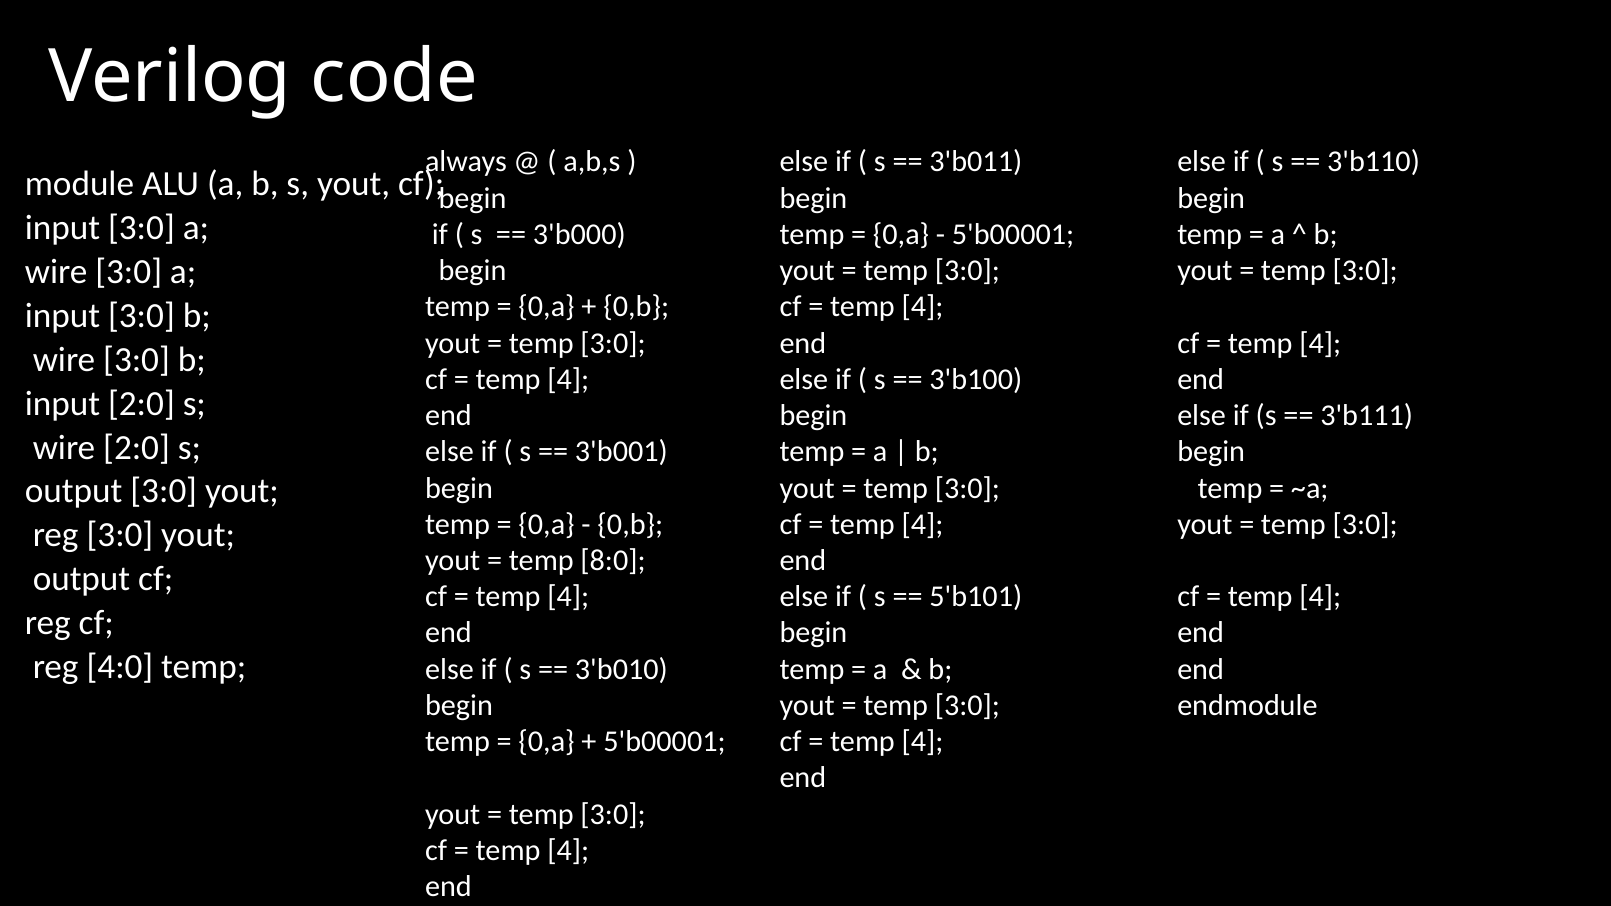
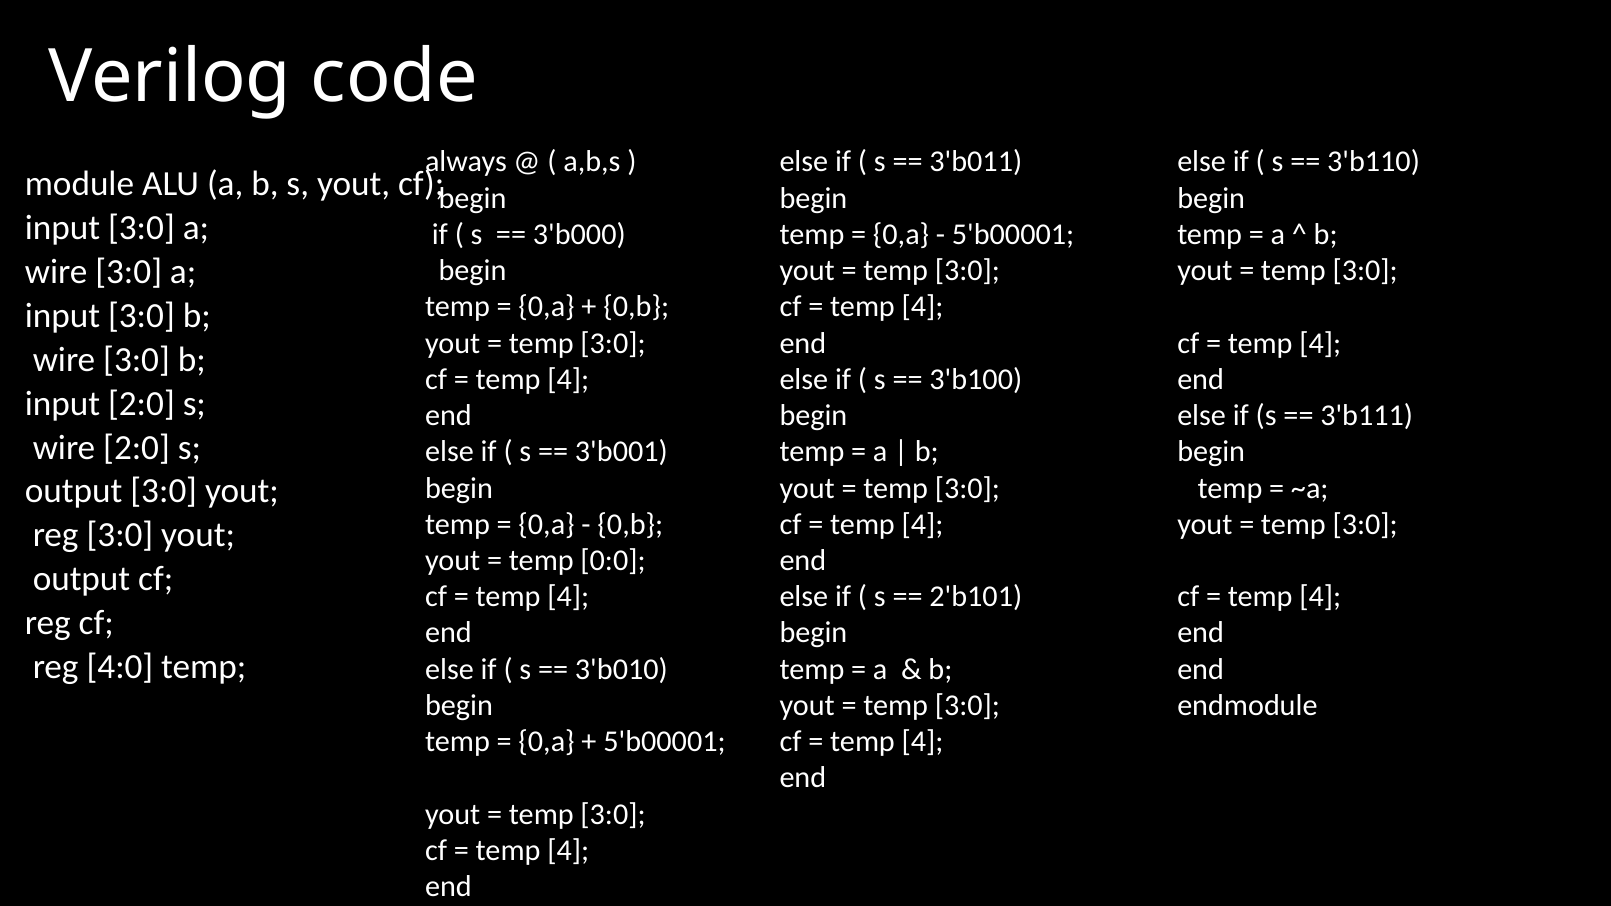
8:0: 8:0 -> 0:0 (613, 561)
5'b101: 5'b101 -> 2'b101 (976, 597)
